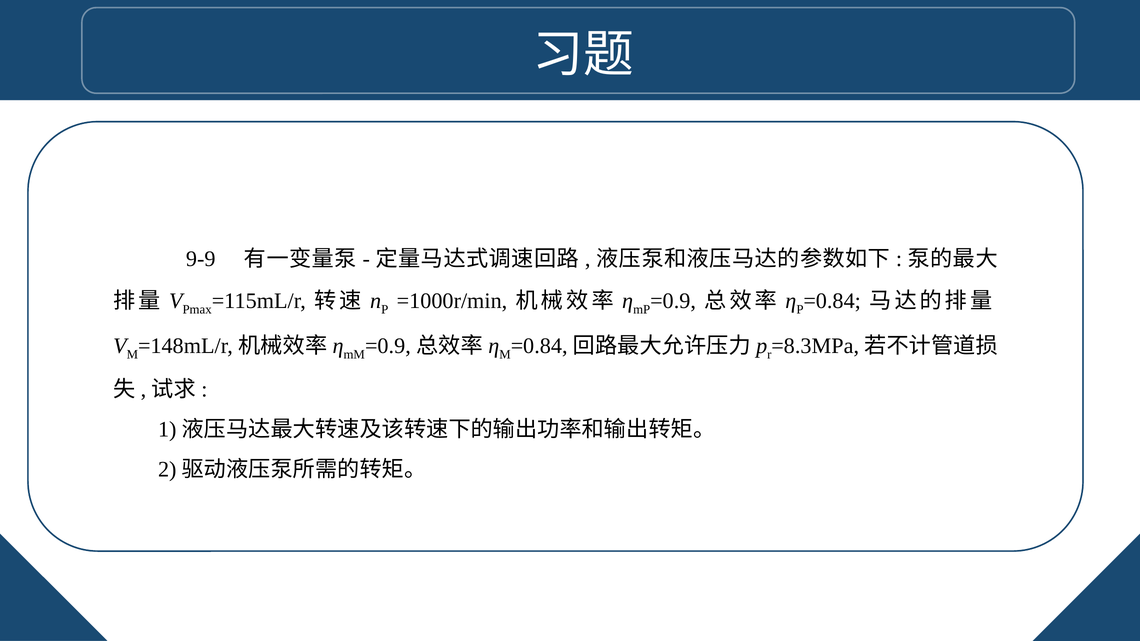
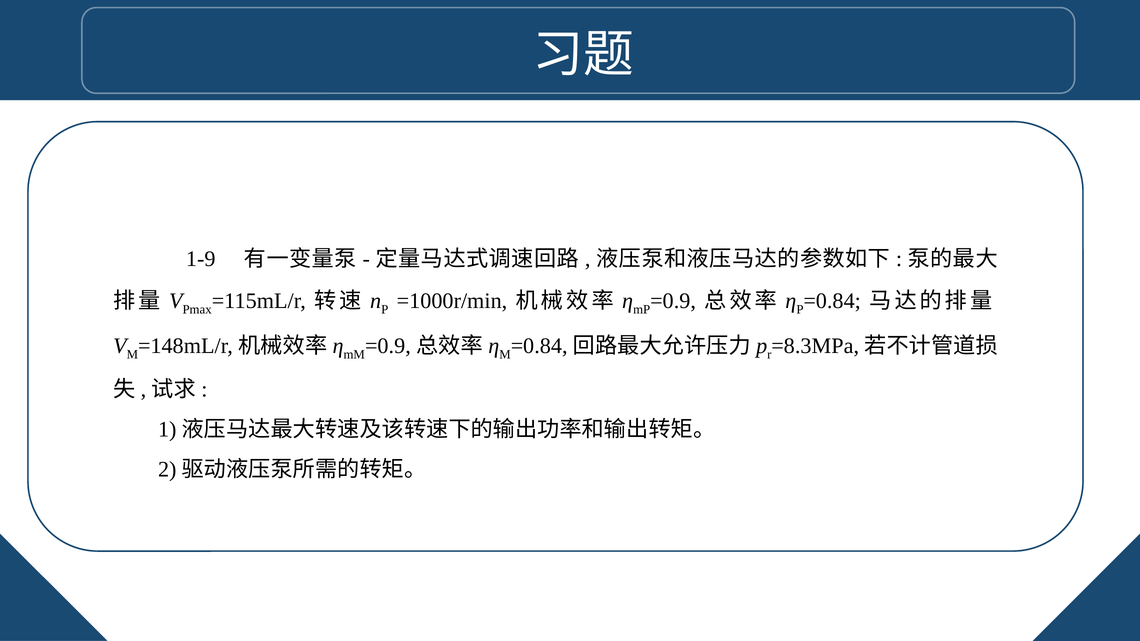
9-9: 9-9 -> 1-9 (201, 259)
